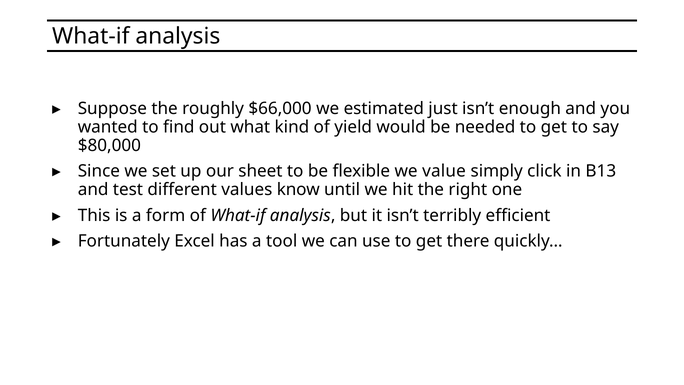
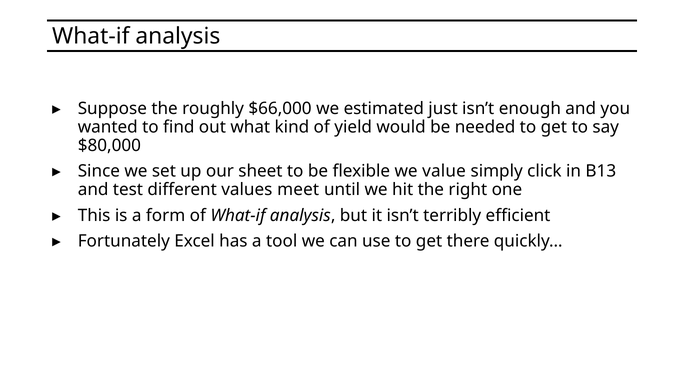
know: know -> meet (298, 190)
